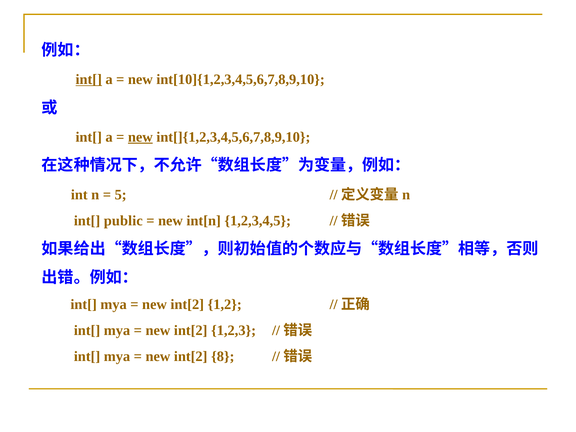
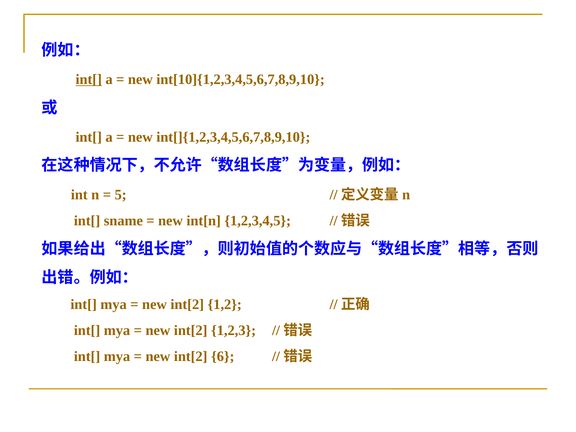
new underline: present -> none (140, 137)
public: public -> sname (123, 221)
8: 8 -> 6 (223, 356)
